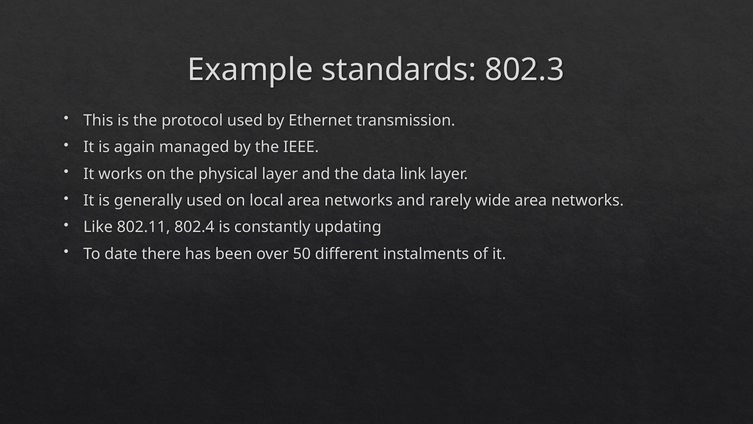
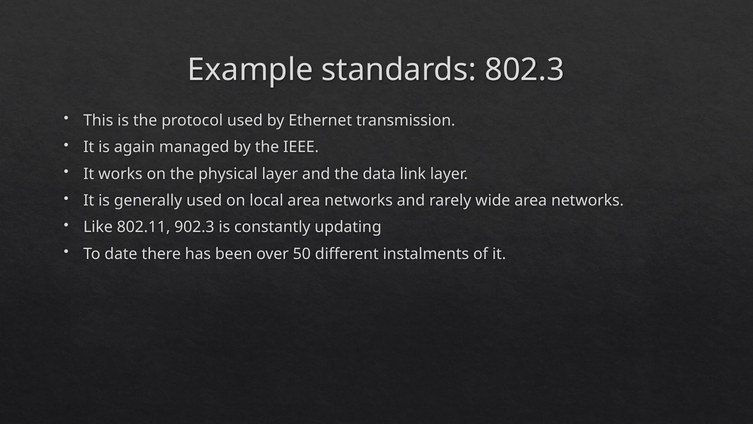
802.4: 802.4 -> 902.3 (194, 227)
